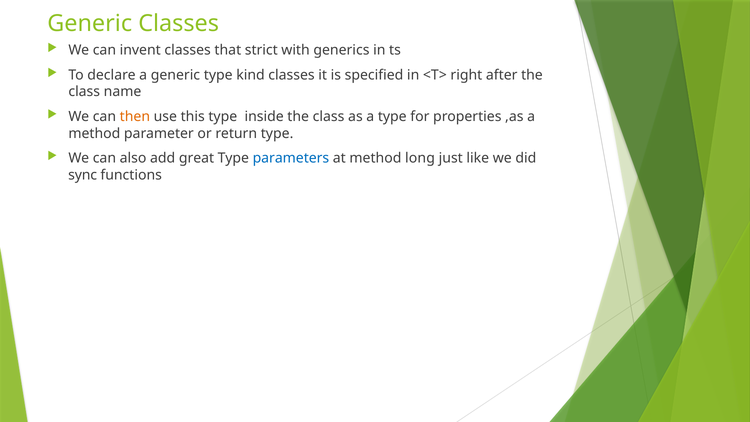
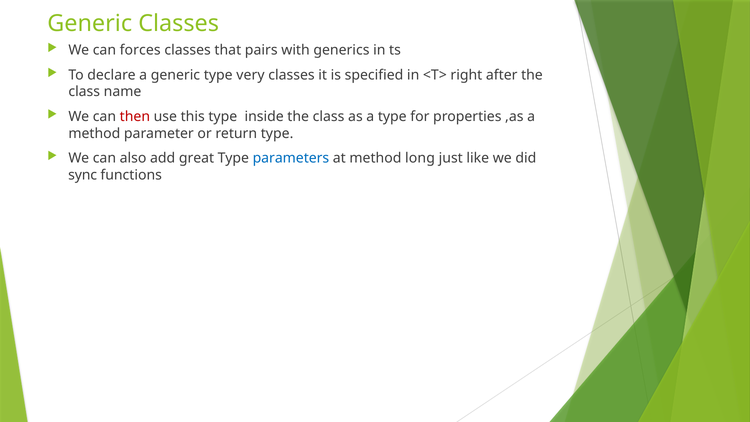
invent: invent -> forces (140, 50)
strict: strict -> pairs (261, 50)
kind: kind -> very (250, 75)
then colour: orange -> red (135, 117)
